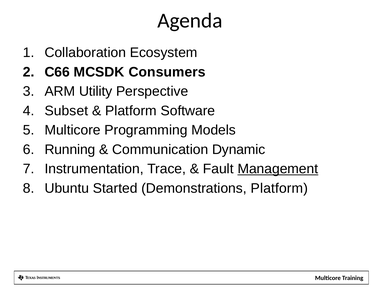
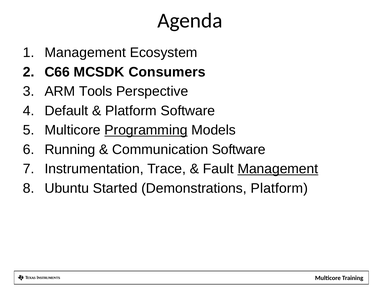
Collaboration: Collaboration -> Management (85, 53)
Utility: Utility -> Tools (96, 91)
Subset: Subset -> Default (66, 111)
Programming underline: none -> present (146, 130)
Communication Dynamic: Dynamic -> Software (239, 150)
